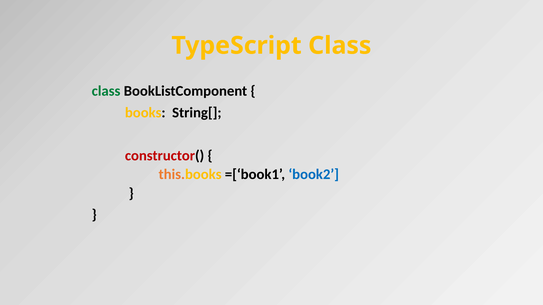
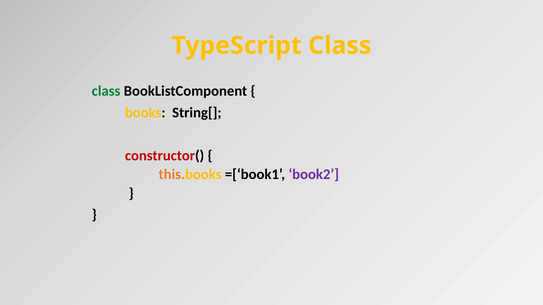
book2 colour: blue -> purple (314, 175)
